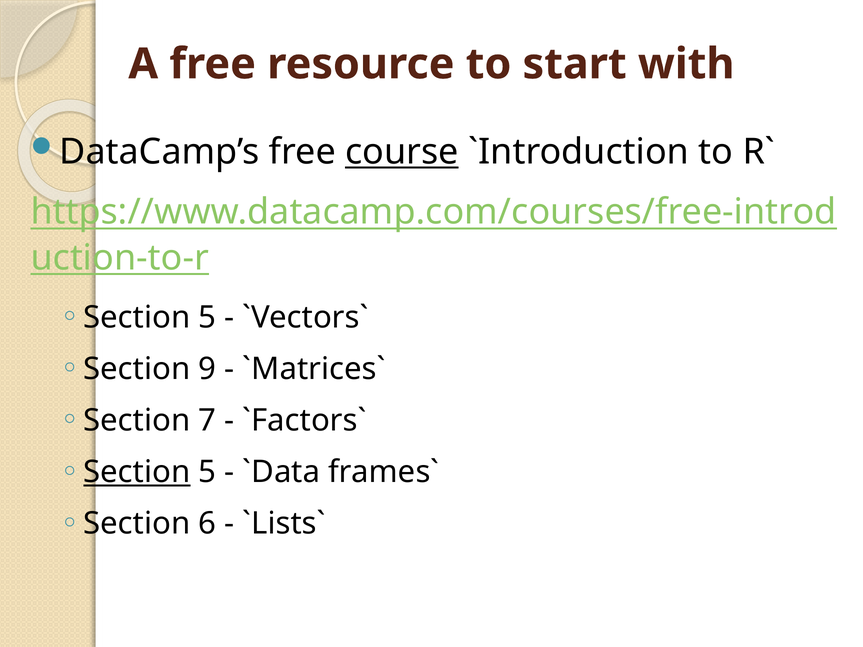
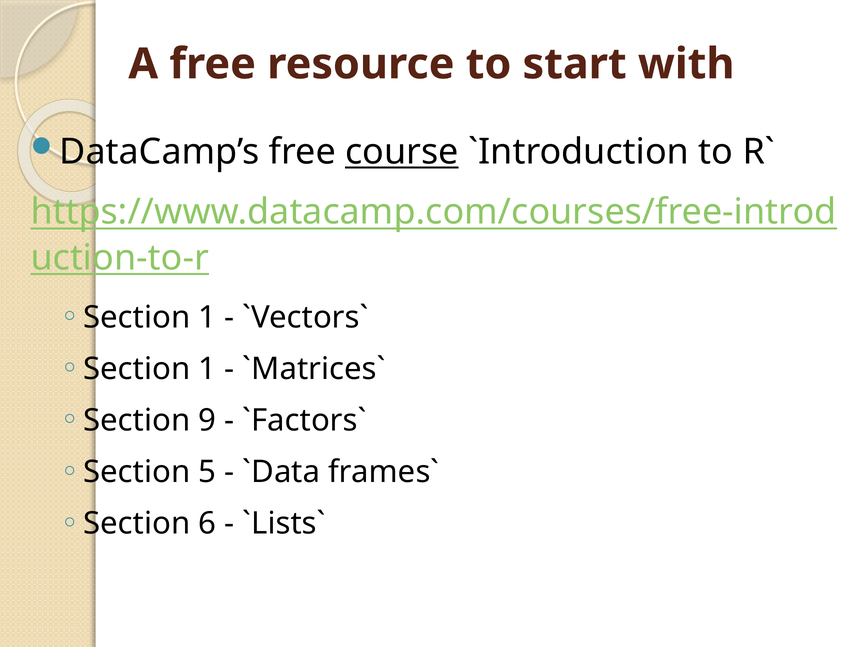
5: 5 -> 1 (207, 318)
9: 9 -> 1 (207, 369)
7: 7 -> 9 (207, 421)
Section underline: present -> none (137, 472)
